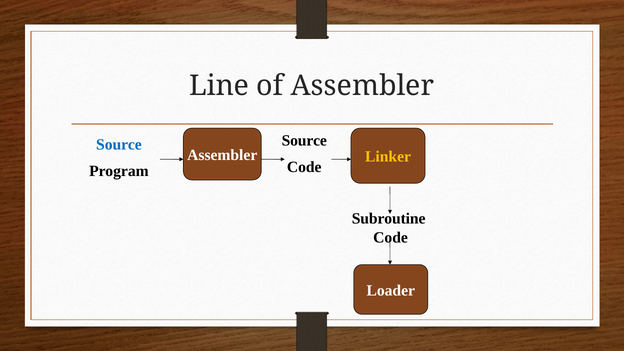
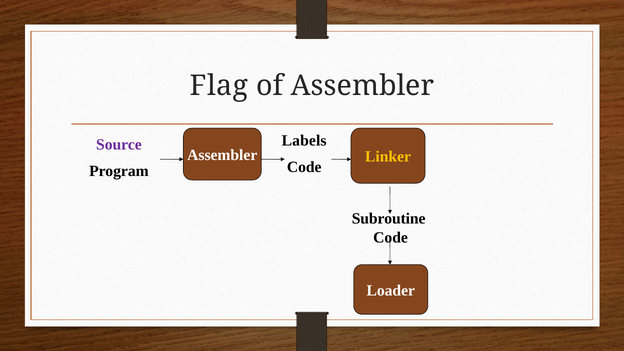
Line: Line -> Flag (219, 86)
Source: Source -> Labels (304, 141)
Source colour: blue -> purple (119, 145)
